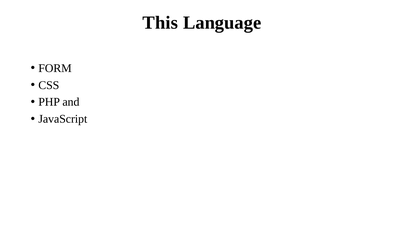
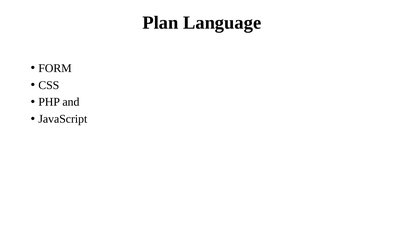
This: This -> Plan (161, 23)
